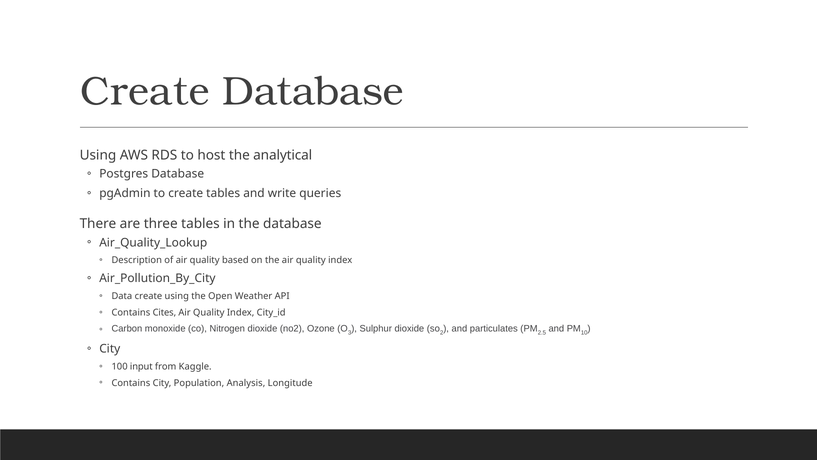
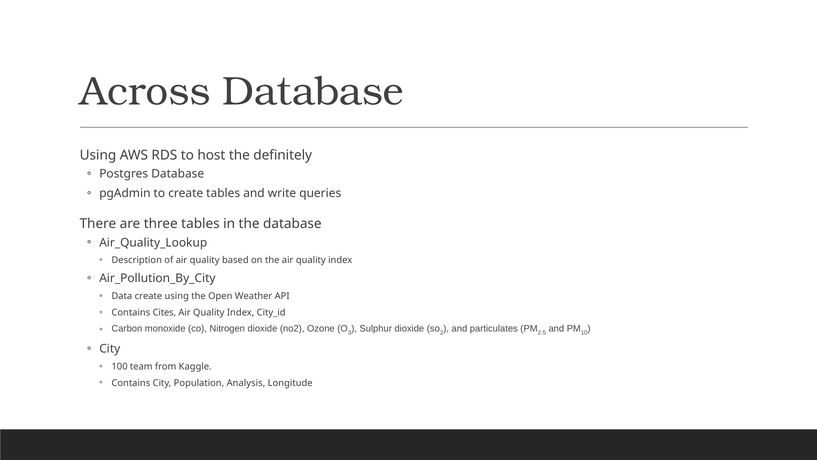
Create: Create -> Across (145, 91)
analytical: analytical -> definitely (283, 155)
input: input -> team (141, 366)
